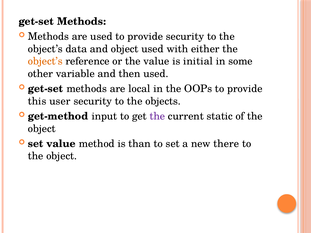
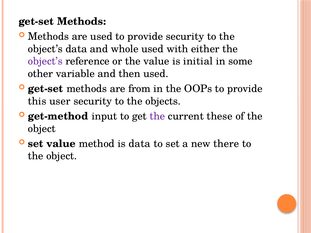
and object: object -> whole (125, 49)
object’s colour: orange -> purple (45, 61)
local: local -> from (139, 89)
static: static -> these (220, 116)
is than: than -> data (140, 144)
